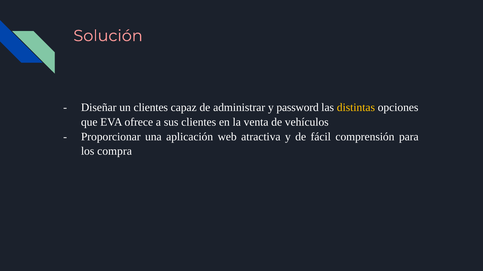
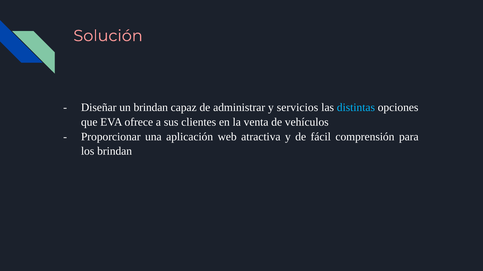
un clientes: clientes -> brindan (151, 108)
password: password -> servicios (297, 108)
distintas colour: yellow -> light blue (356, 108)
los compra: compra -> brindan (115, 152)
